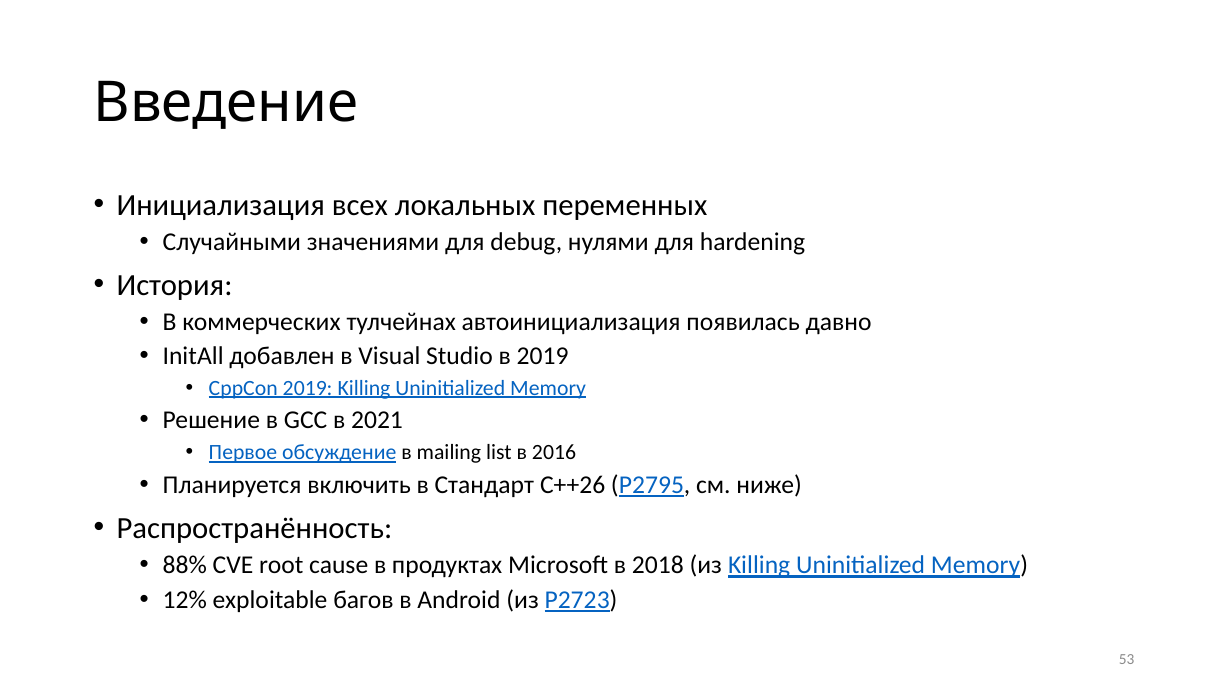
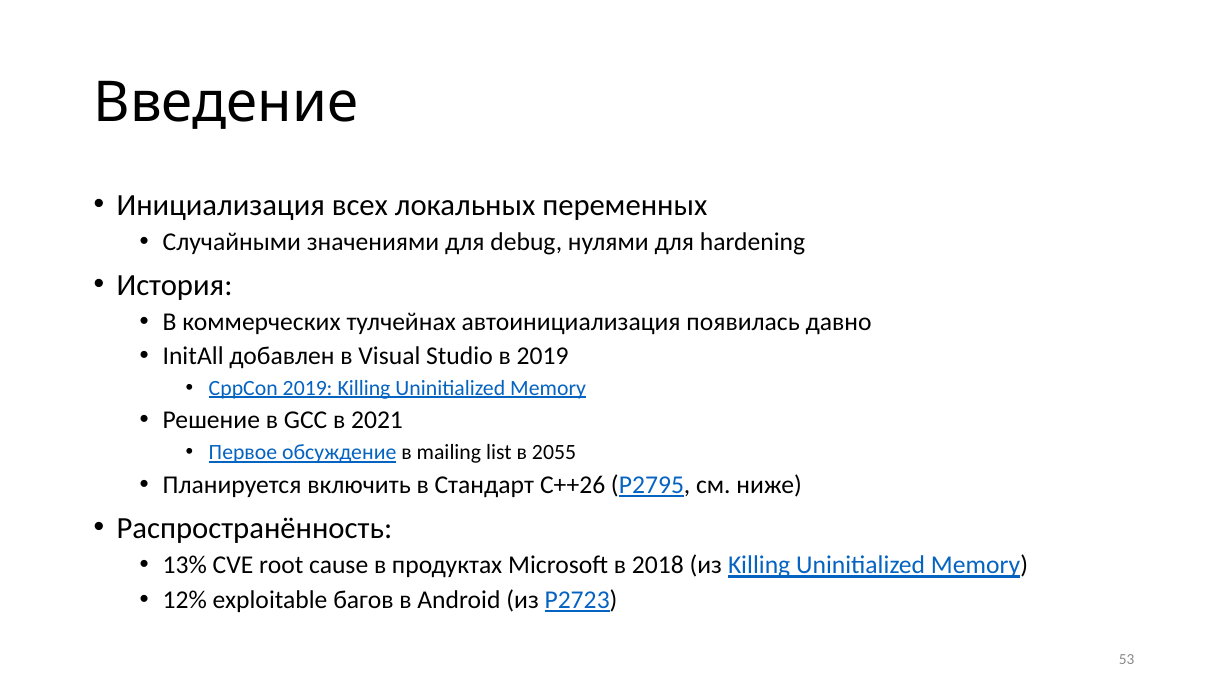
2016: 2016 -> 2055 (554, 452)
88%: 88% -> 13% (185, 565)
